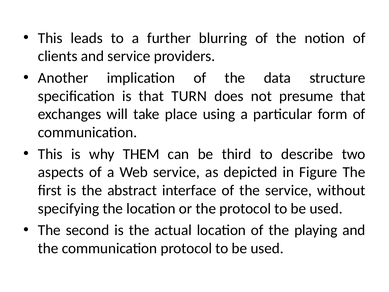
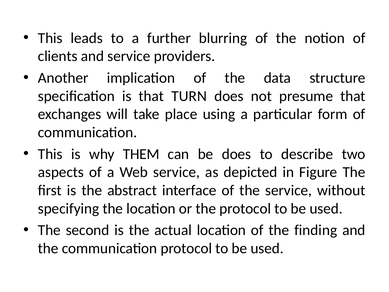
be third: third -> does (236, 154)
playing: playing -> finding (316, 230)
